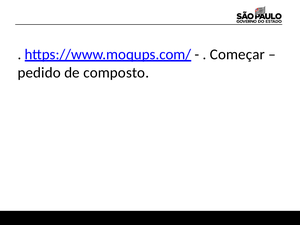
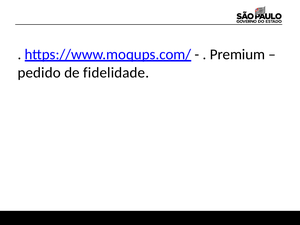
Começar: Começar -> Premium (237, 54)
composto: composto -> fidelidade (116, 73)
